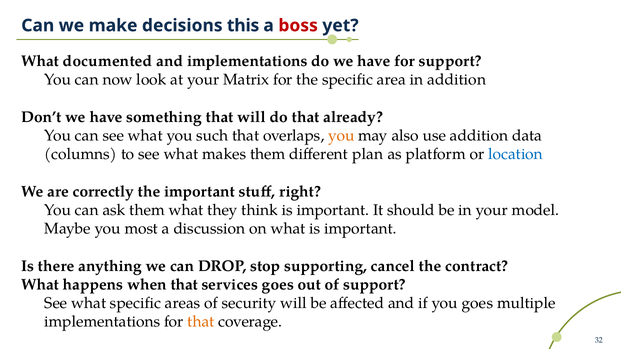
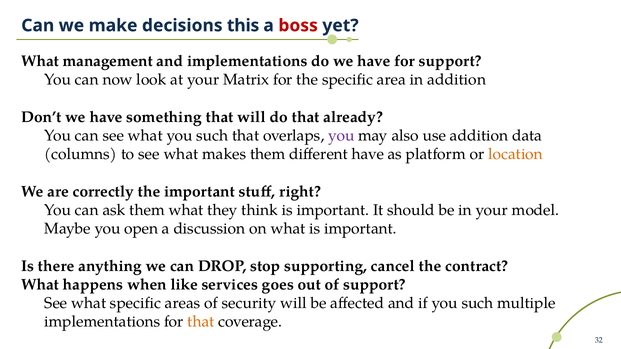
documented: documented -> management (108, 61)
you colour: orange -> purple (341, 136)
different plan: plan -> have (368, 154)
location colour: blue -> orange (516, 154)
most: most -> open (141, 229)
when that: that -> like (184, 285)
if you goes: goes -> such (477, 303)
